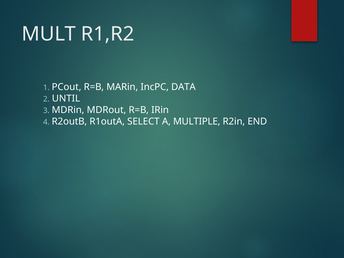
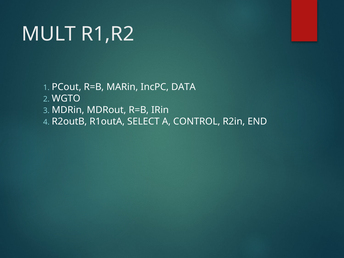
UNTIL: UNTIL -> WGTO (66, 99)
MULTIPLE: MULTIPLE -> CONTROL (197, 121)
